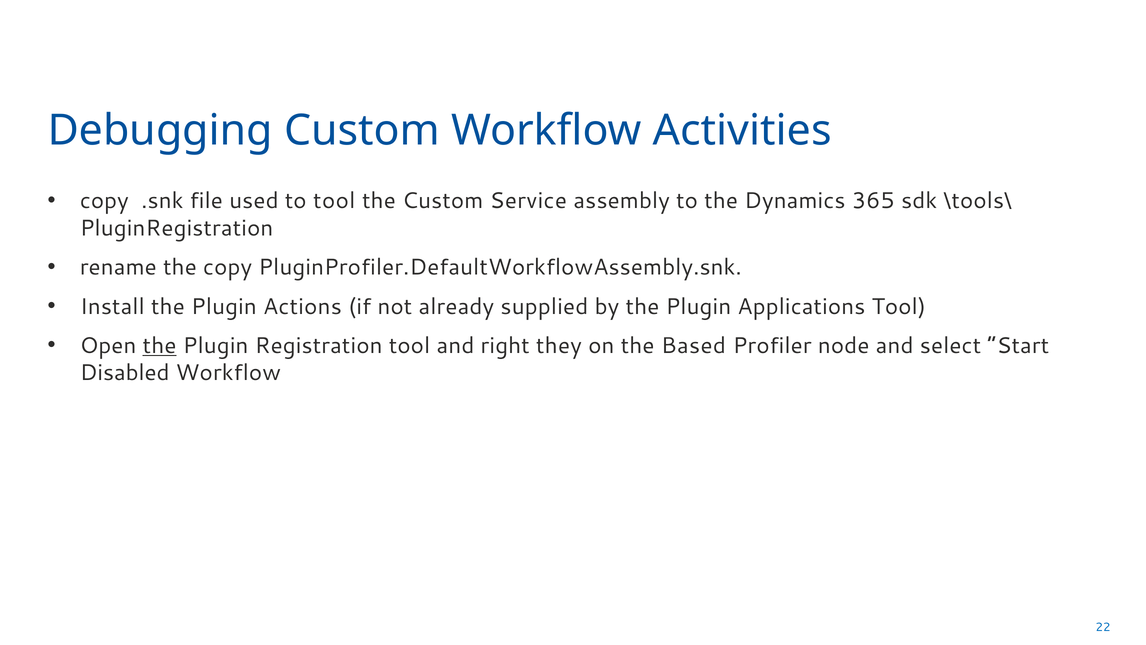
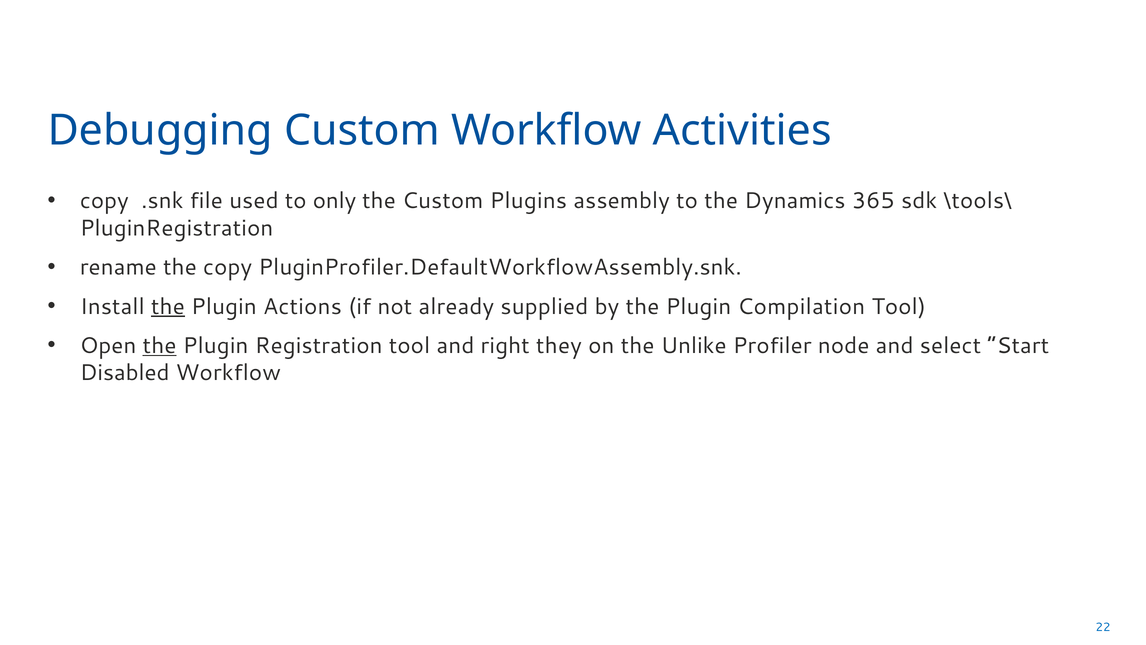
to tool: tool -> only (334, 201)
Service: Service -> Plugins (528, 201)
the underline: none -> present (168, 306)
Applications: Applications -> Compilation (801, 306)
Based: Based -> Unlike (694, 346)
